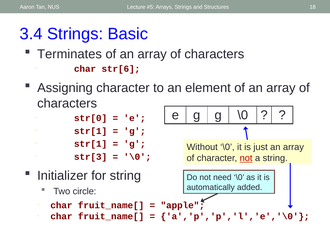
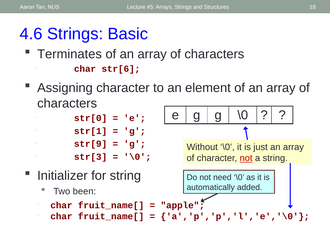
3.4: 3.4 -> 4.6 (31, 34)
str[1: str[1 -> str[9 (91, 144)
circle: circle -> been (84, 191)
